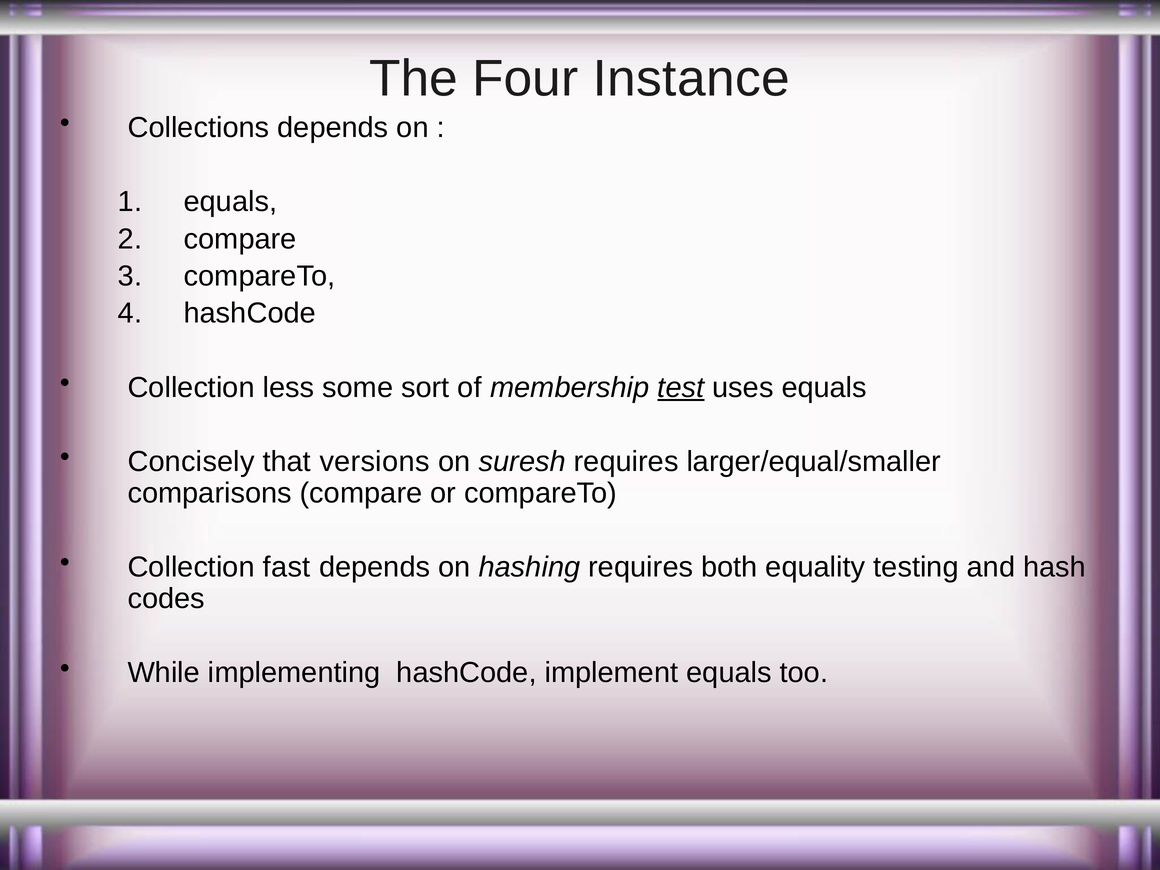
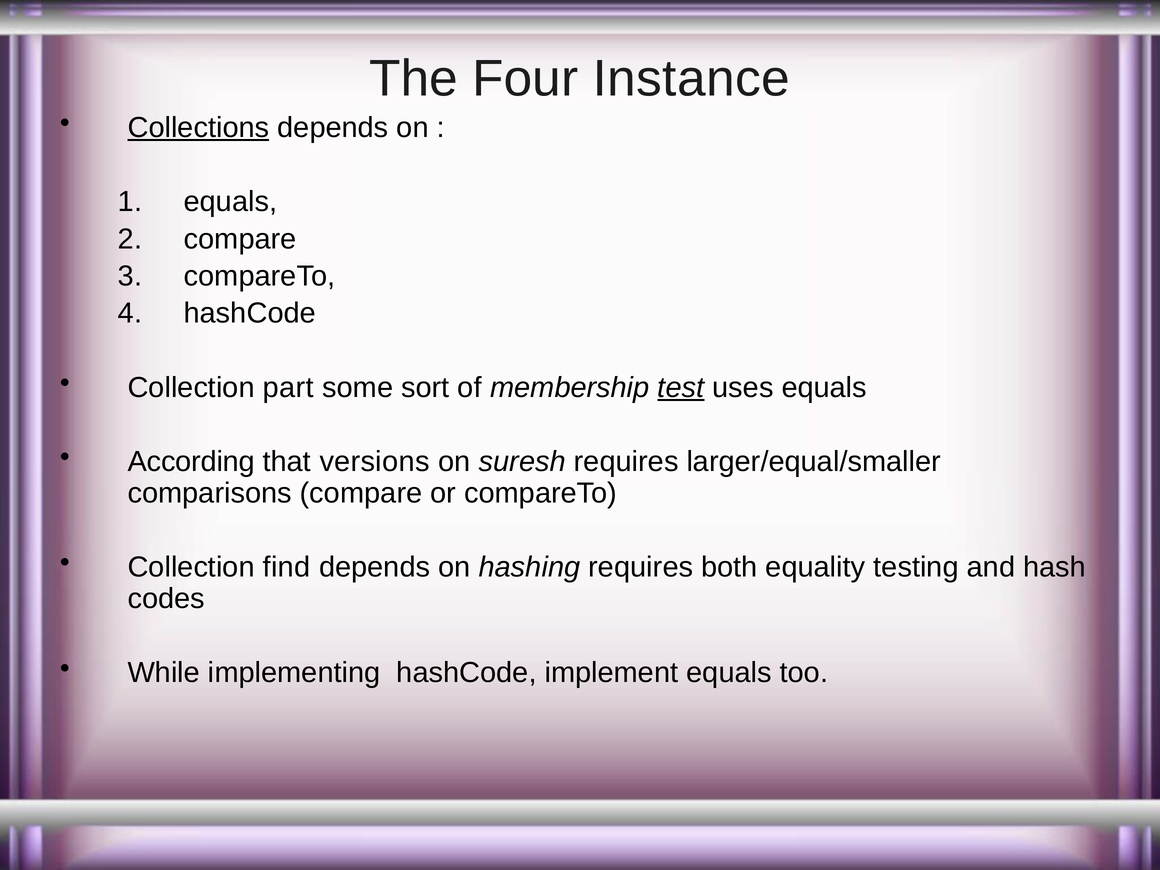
Collections underline: none -> present (198, 128)
less: less -> part (288, 387)
Concisely: Concisely -> According (191, 462)
fast: fast -> find (287, 567)
